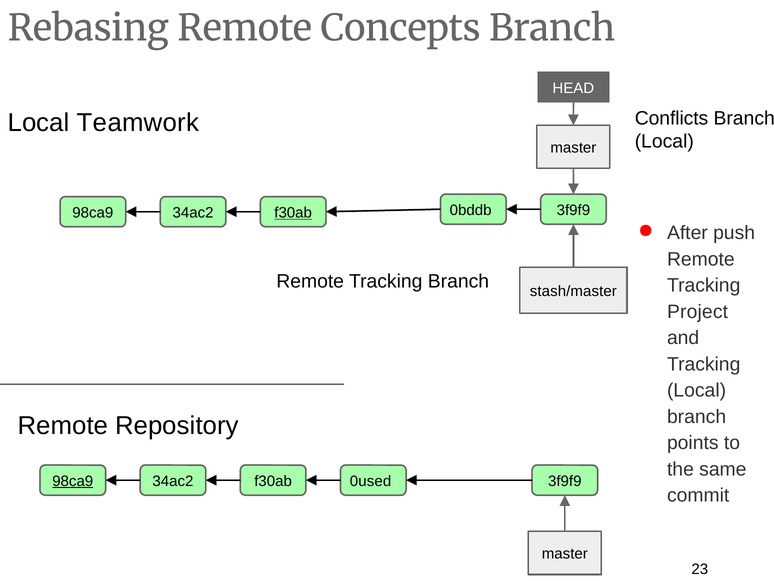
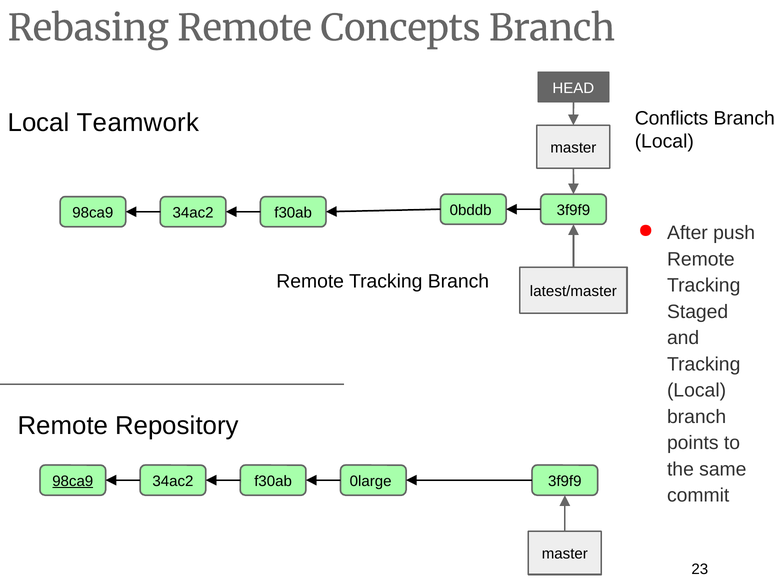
f30ab underline: present -> none (293, 213)
stash/master: stash/master -> latest/master (573, 291)
Project: Project -> Staged (698, 311)
0used: 0used -> 0large (371, 481)
